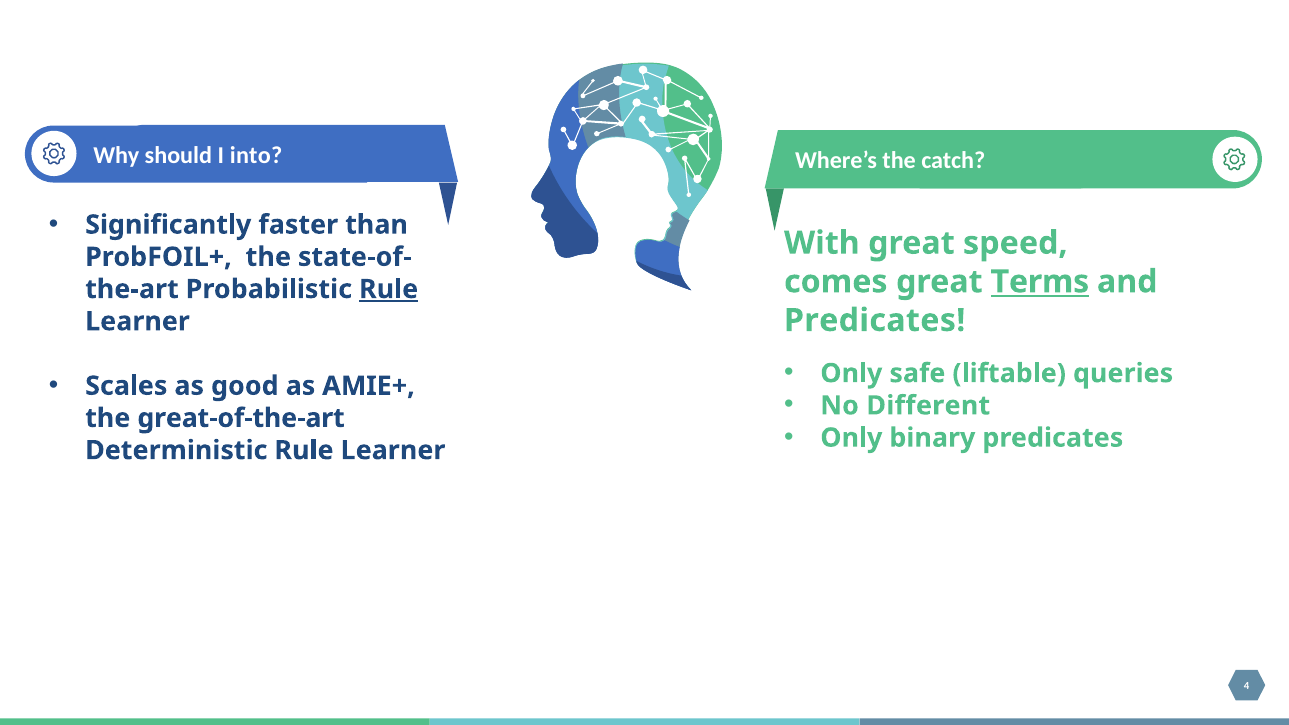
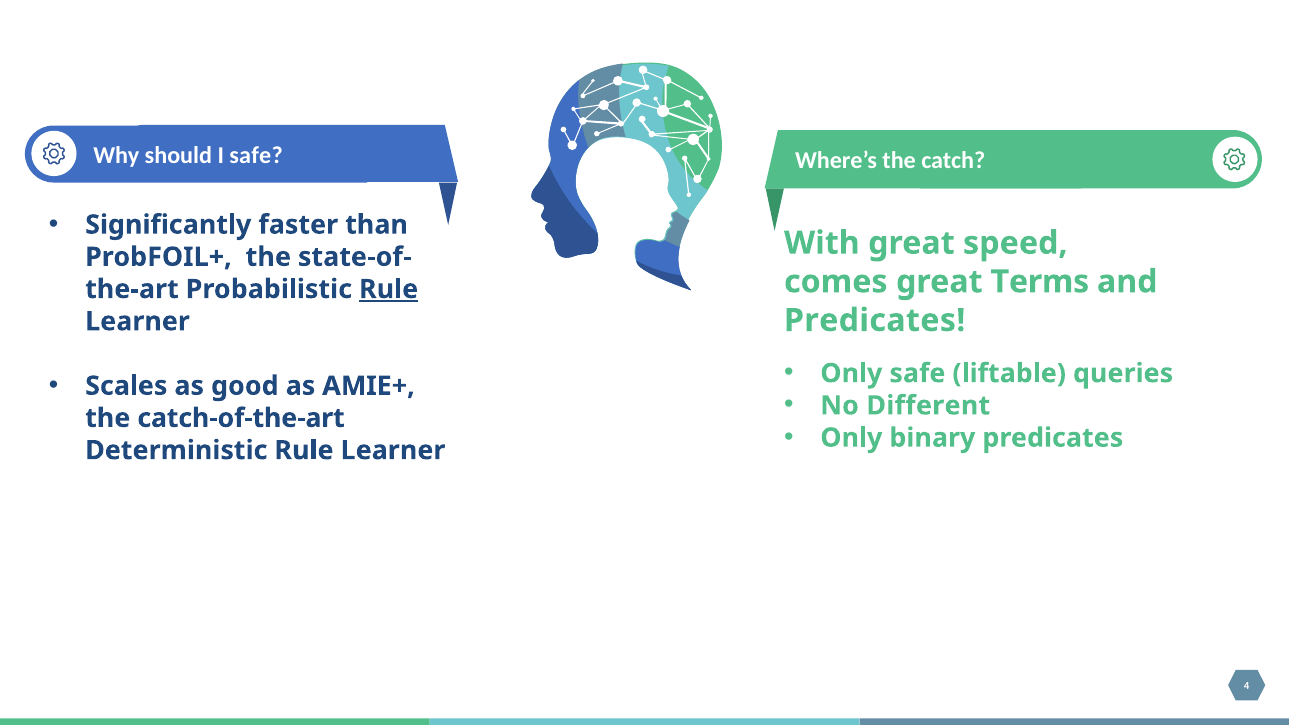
I into: into -> safe (256, 156)
Terms underline: present -> none (1040, 282)
great-of-the-art: great-of-the-art -> catch-of-the-art (241, 418)
